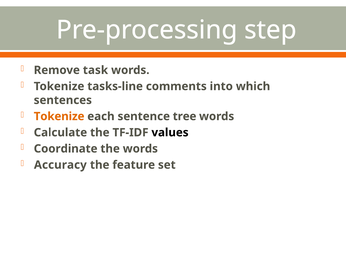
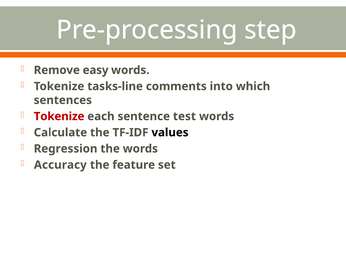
task: task -> easy (96, 70)
Tokenize colour: orange -> red (59, 116)
tree: tree -> test (184, 116)
Coordinate: Coordinate -> Regression (66, 148)
